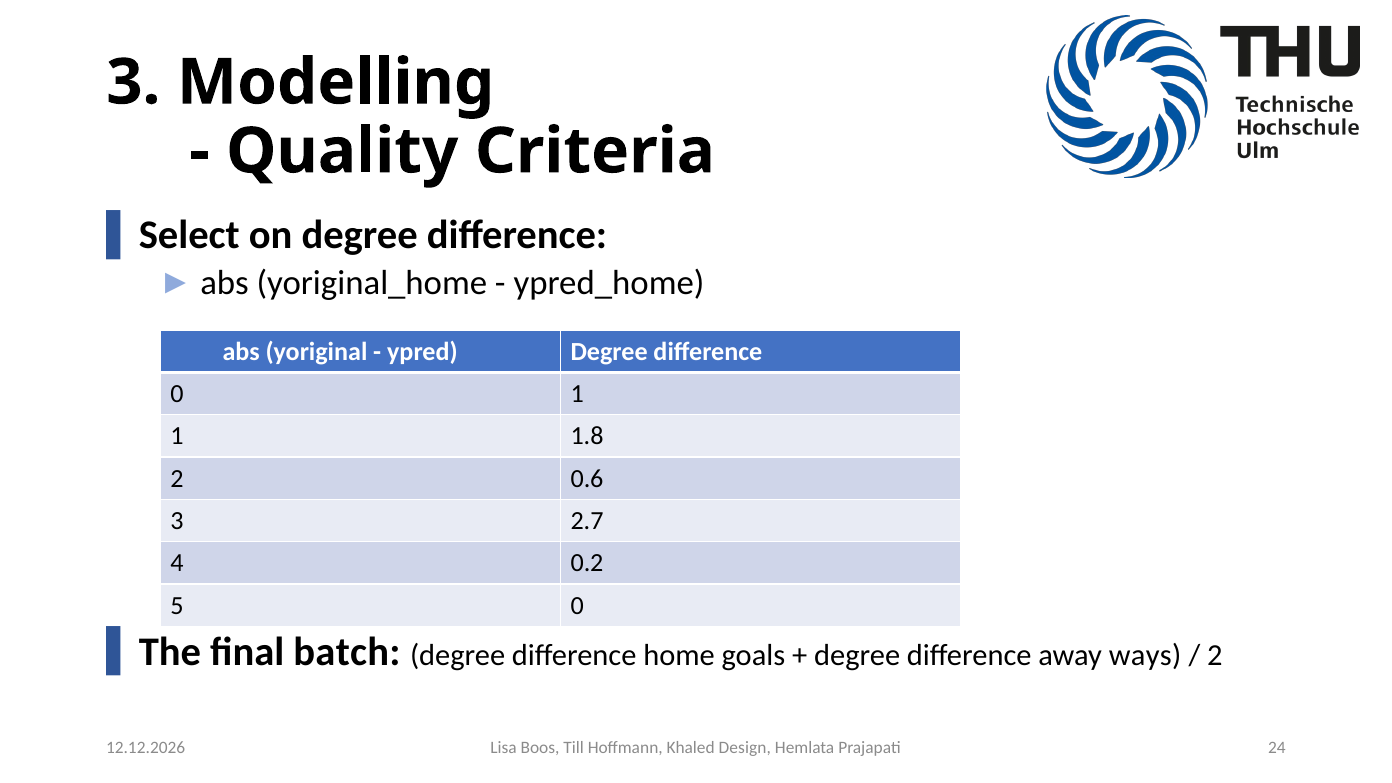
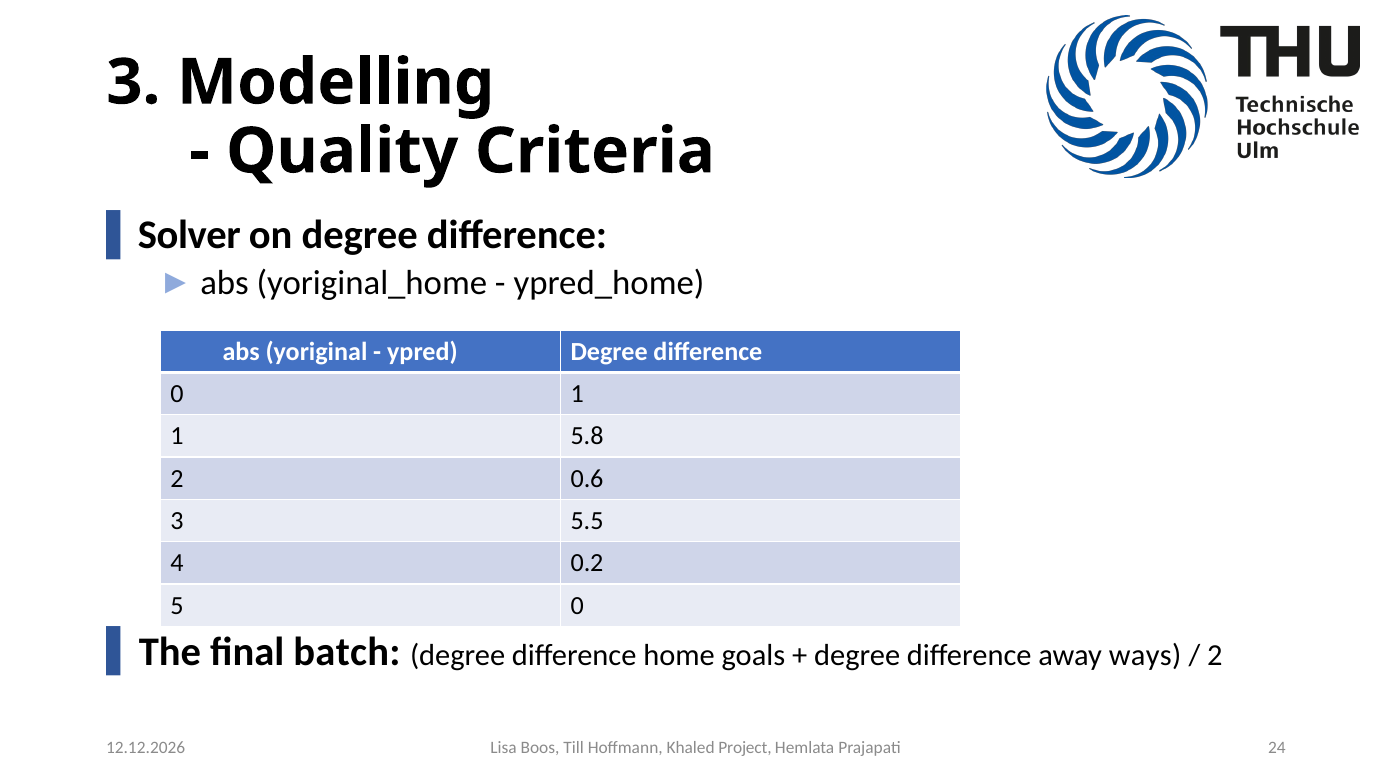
Select: Select -> Solver (189, 235)
1.8: 1.8 -> 5.8 (587, 436)
2.7: 2.7 -> 5.5 (587, 521)
Design: Design -> Project (745, 748)
